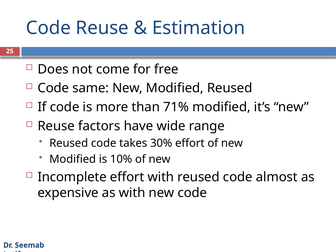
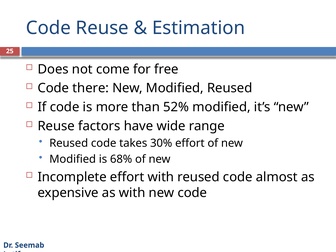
same: same -> there (91, 88)
71%: 71% -> 52% (176, 107)
10%: 10% -> 68% (121, 159)
